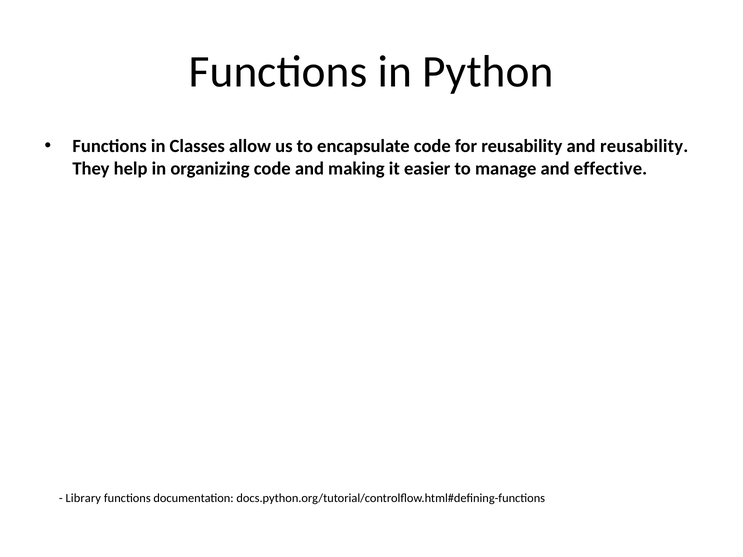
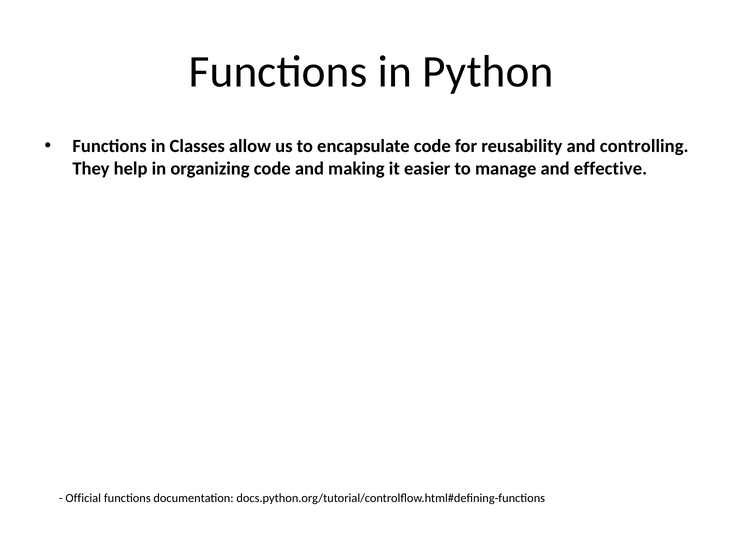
and reusability: reusability -> controlling (644, 146)
Library: Library -> Official (83, 499)
